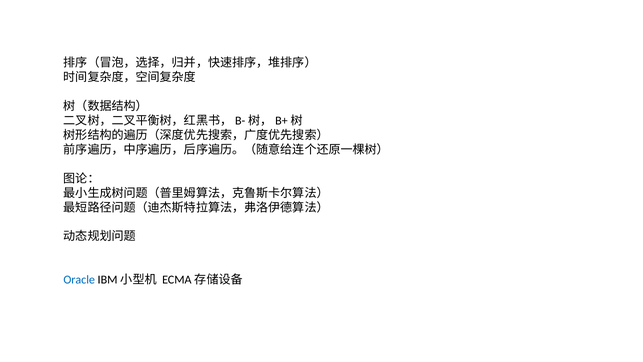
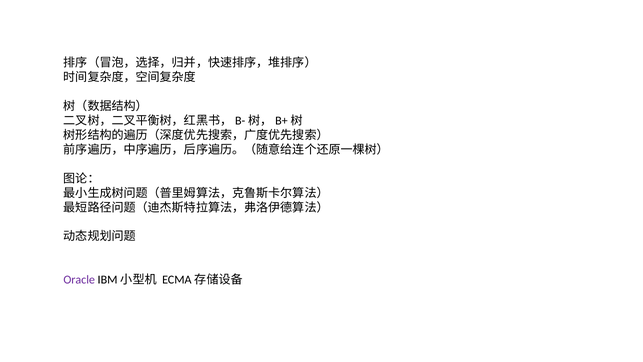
Oracle colour: blue -> purple (79, 280)
